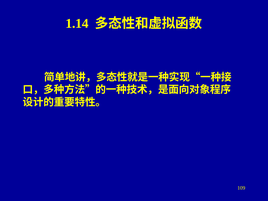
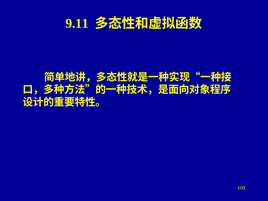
1.14: 1.14 -> 9.11 (77, 23)
